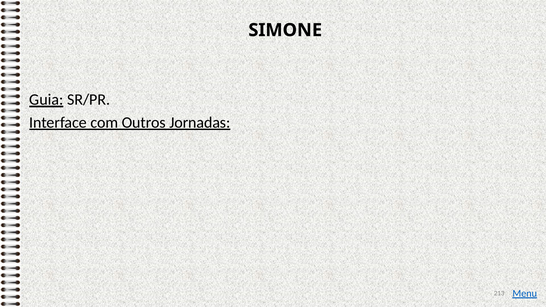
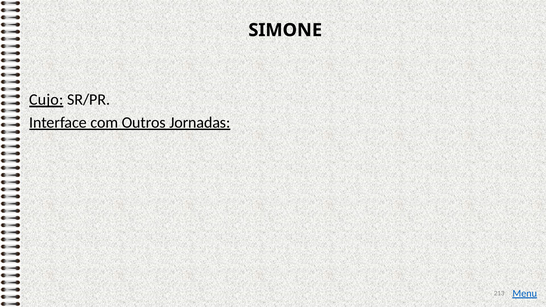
Guia: Guia -> Cujo (46, 100)
